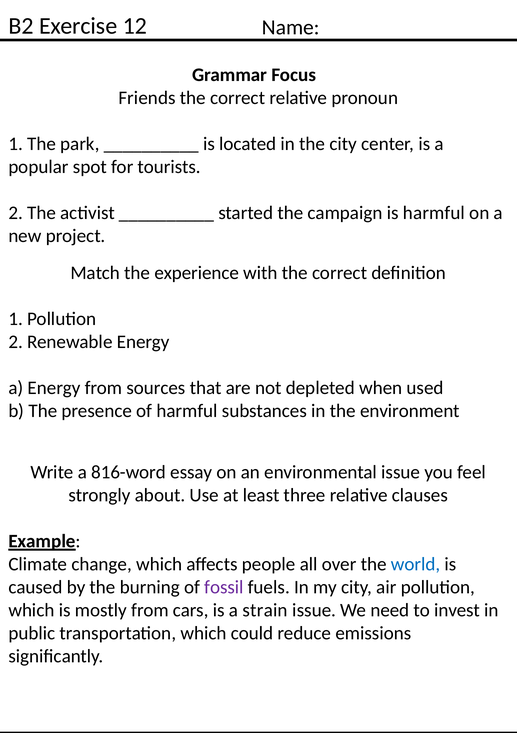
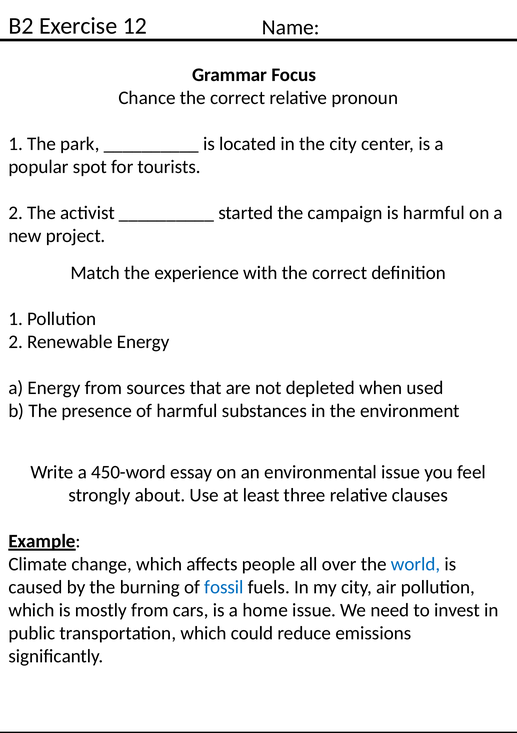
Friends: Friends -> Chance (147, 98)
816-word: 816-word -> 450-word (129, 472)
fossil colour: purple -> blue (224, 587)
strain: strain -> home (265, 610)
